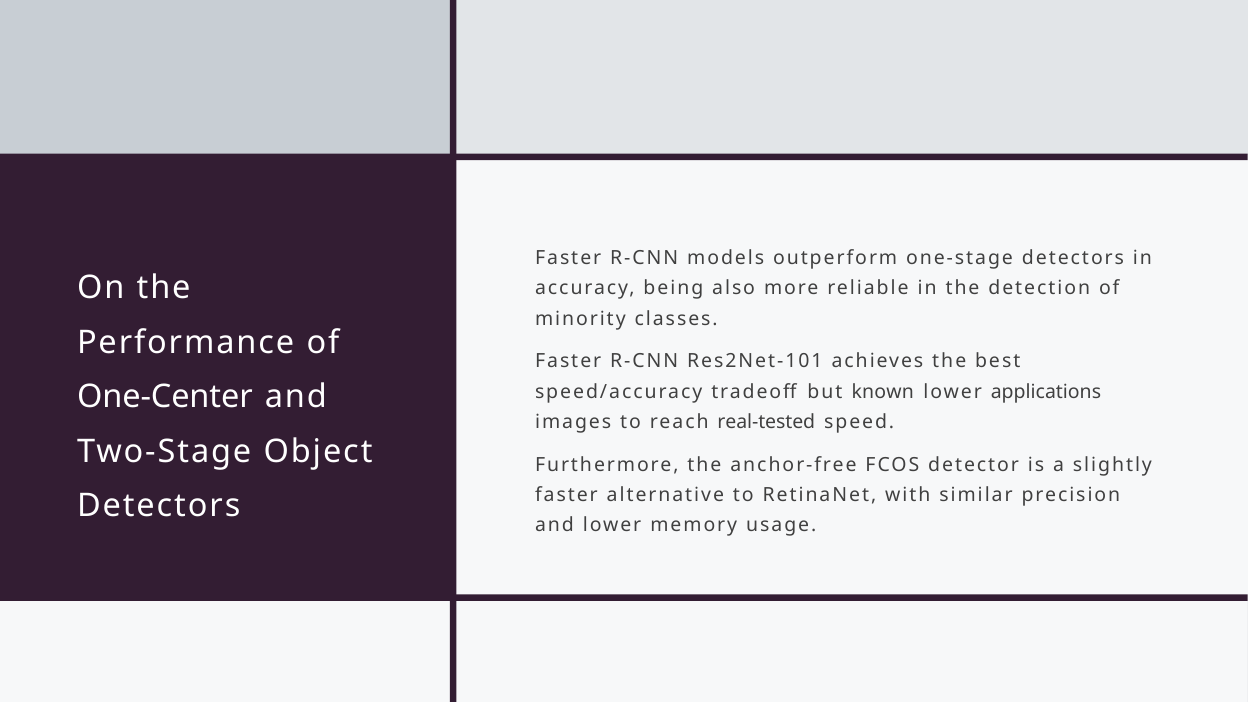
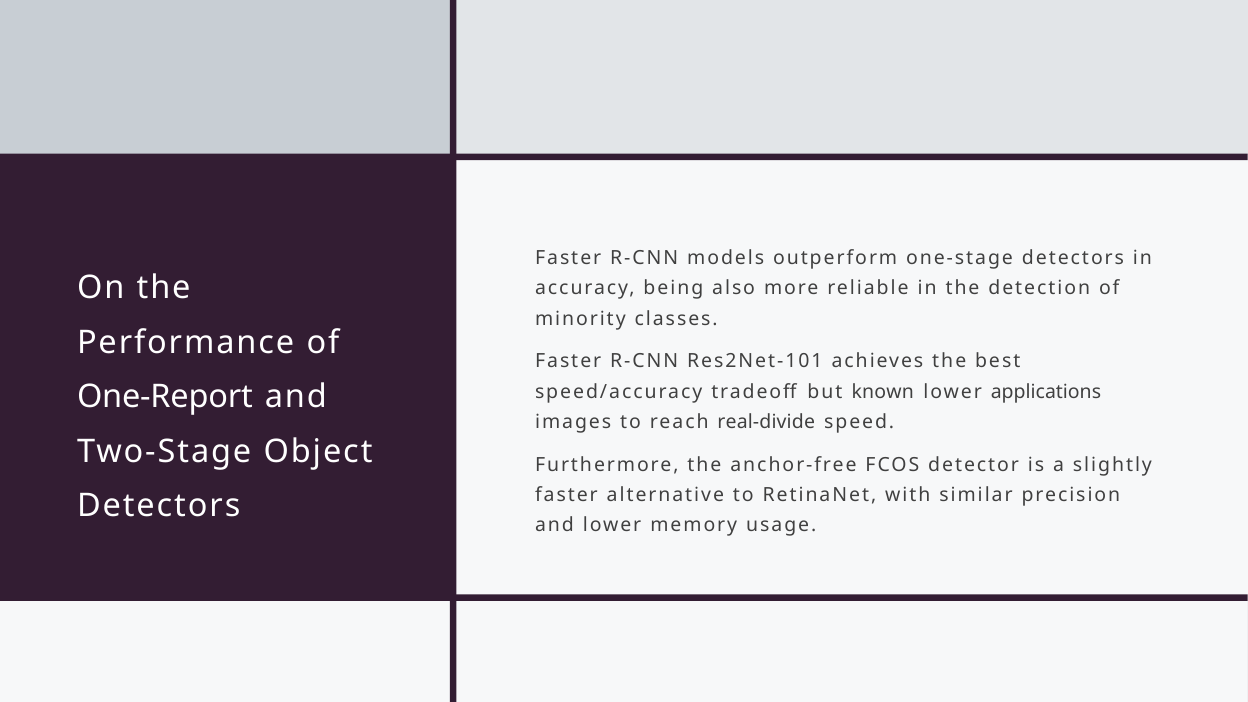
One-Center: One-Center -> One-Report (165, 397)
real-tested: real-tested -> real-divide (766, 422)
